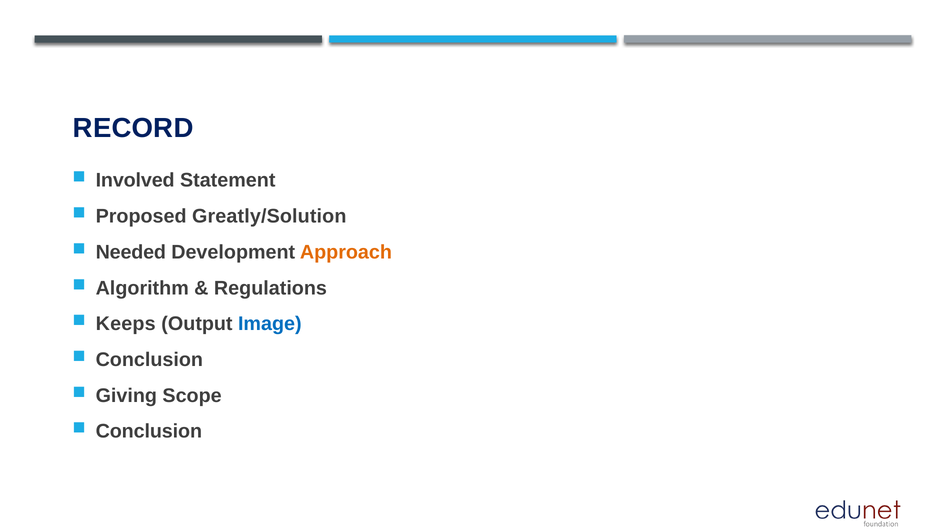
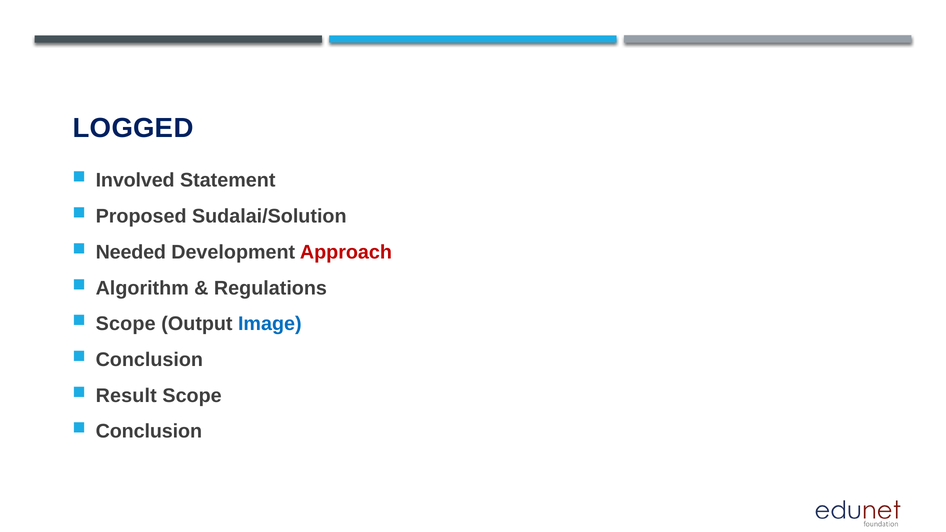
RECORD: RECORD -> LOGGED (133, 128)
Greatly/Solution: Greatly/Solution -> Sudalai/Solution (269, 216)
Approach colour: orange -> red (346, 252)
Keeps: Keeps -> Scope (126, 324)
Giving: Giving -> Result (126, 396)
